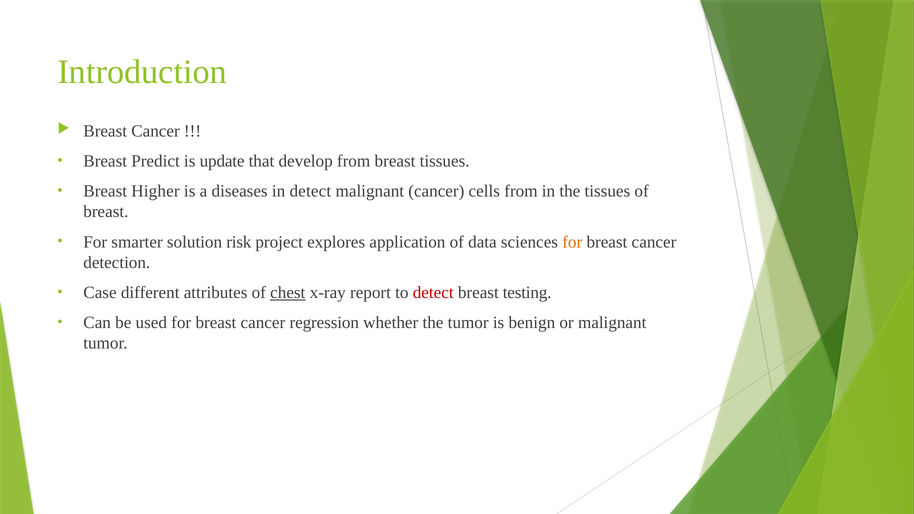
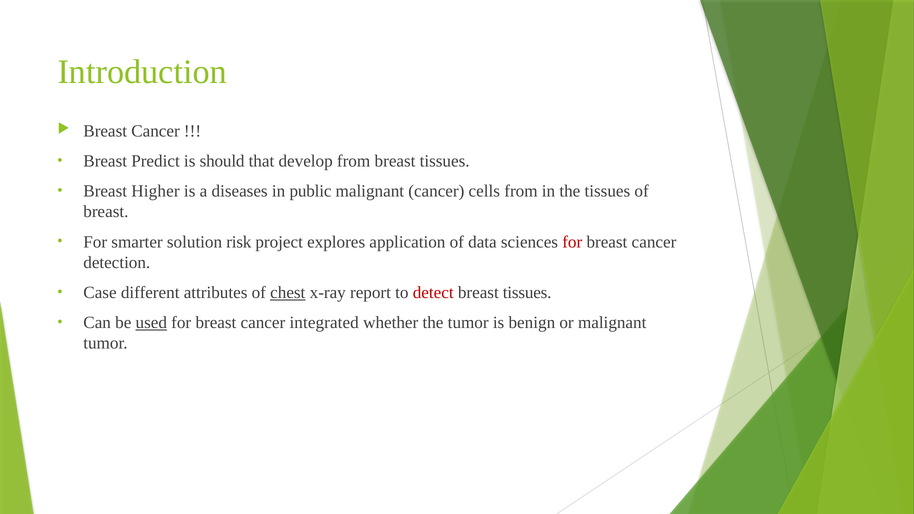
update: update -> should (222, 161)
in detect: detect -> public (311, 191)
for colour: orange -> red (572, 242)
testing: testing -> tissues (527, 293)
used underline: none -> present (151, 323)
regression: regression -> integrated (324, 323)
